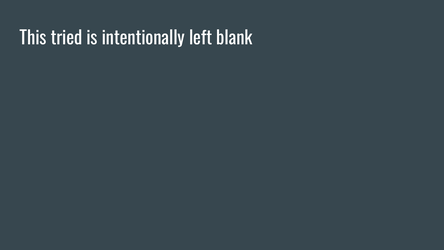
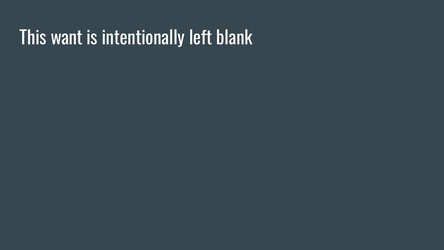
tried: tried -> want (67, 38)
